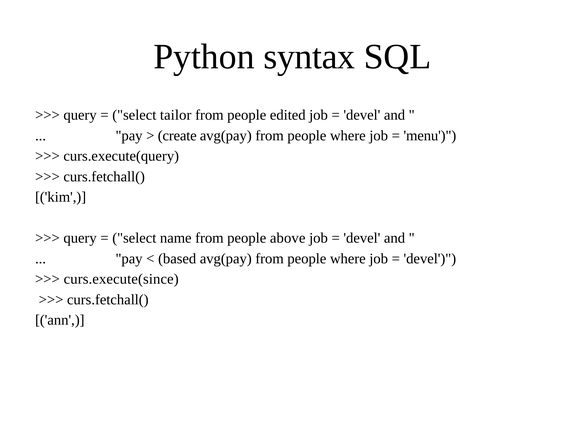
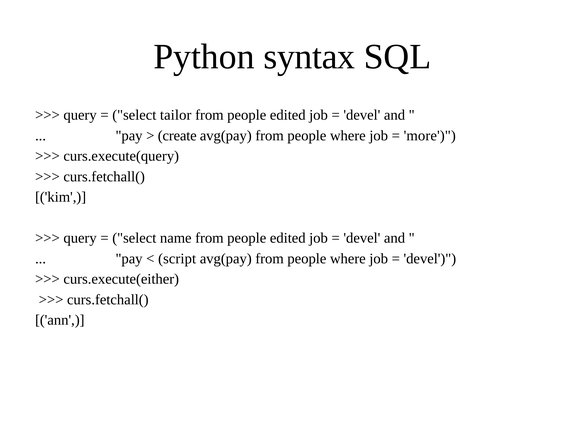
menu: menu -> more (430, 136)
name from people above: above -> edited (288, 238)
based: based -> script (177, 258)
curs.execute(since: curs.execute(since -> curs.execute(either (121, 279)
